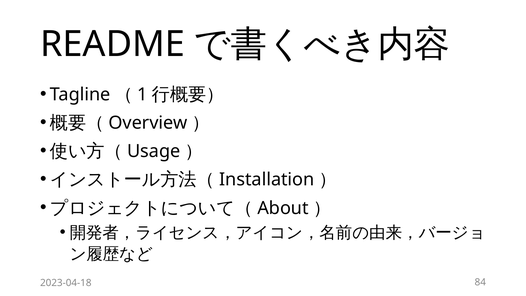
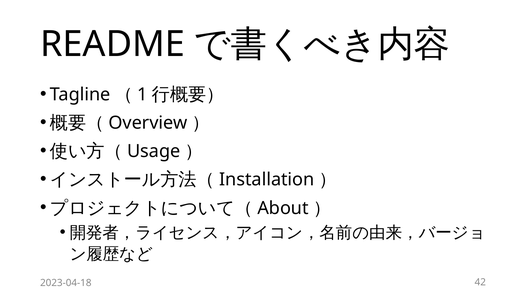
84: 84 -> 42 (480, 282)
